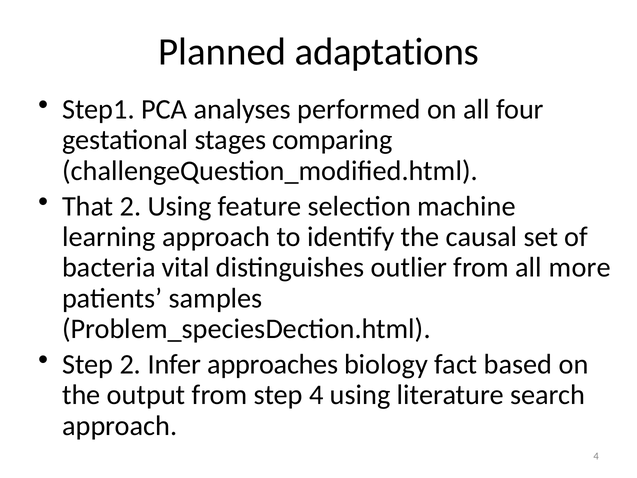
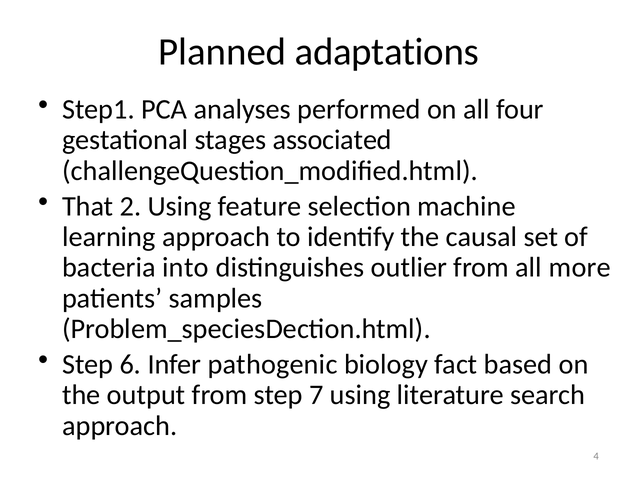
comparing: comparing -> associated (332, 140)
vital: vital -> into (185, 267)
Step 2: 2 -> 6 (130, 364)
approaches: approaches -> pathogenic (273, 364)
step 4: 4 -> 7 (316, 395)
